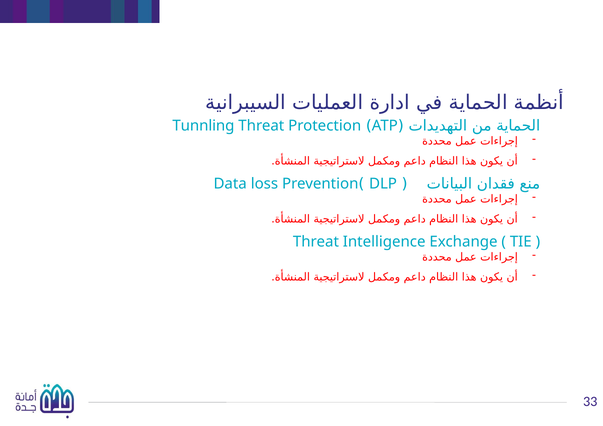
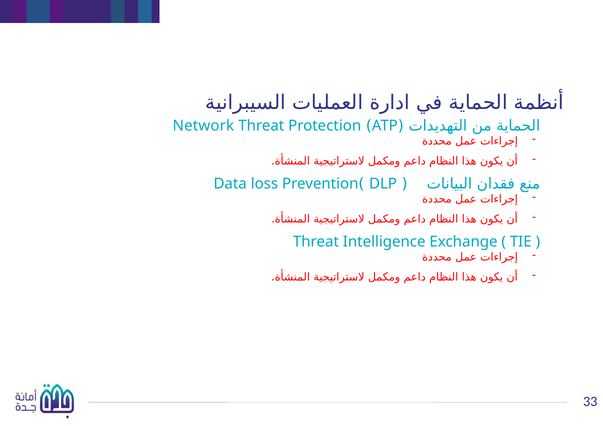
Tunnling: Tunnling -> Network (203, 126)
